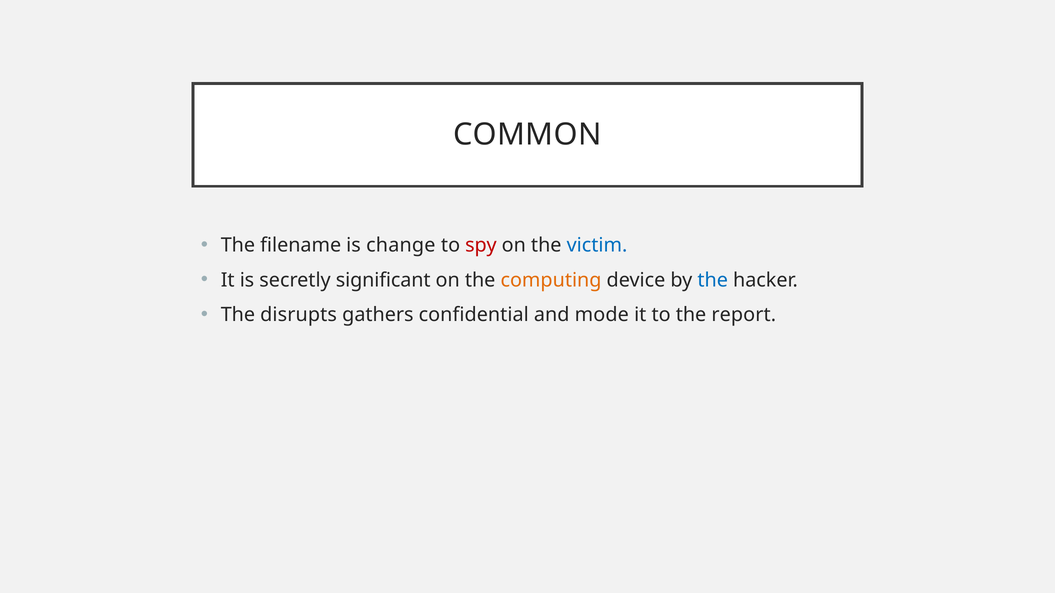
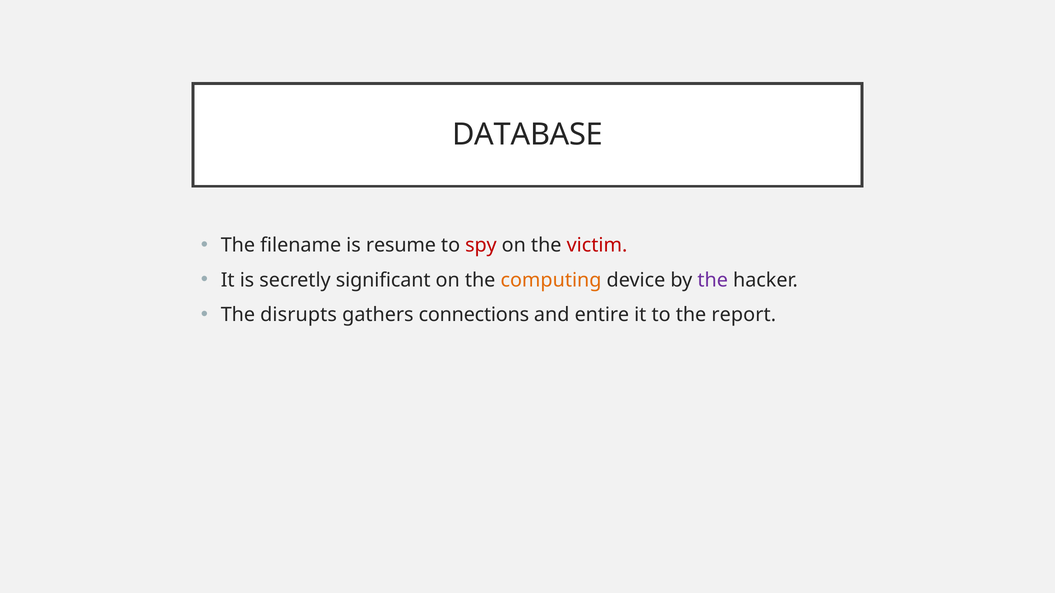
COMMON: COMMON -> DATABASE (528, 135)
change: change -> resume (401, 245)
victim colour: blue -> red (597, 245)
the colour: blue -> purple (713, 280)
confidential: confidential -> connections (474, 315)
mode: mode -> entire (602, 315)
